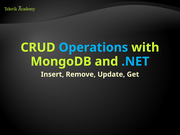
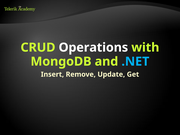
Operations colour: light blue -> white (93, 47)
